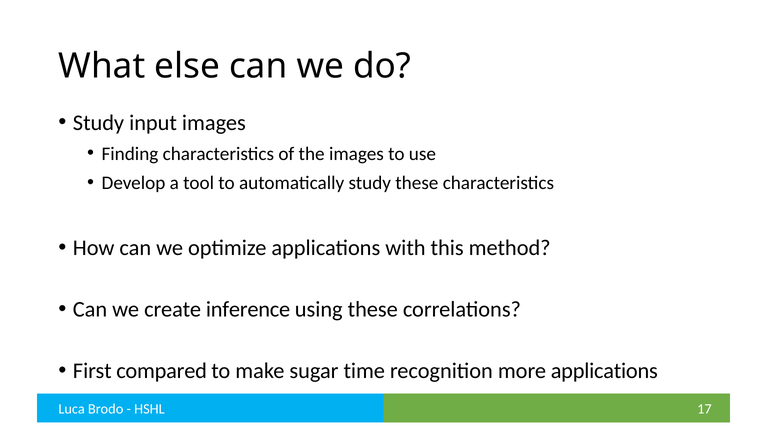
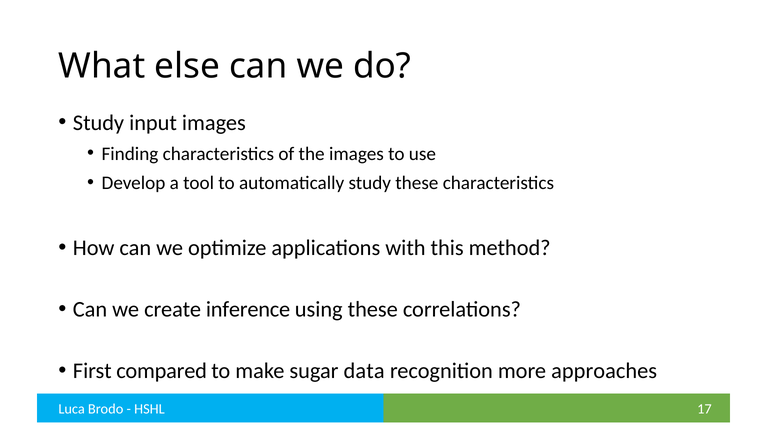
time: time -> data (364, 371)
more applications: applications -> approaches (604, 371)
